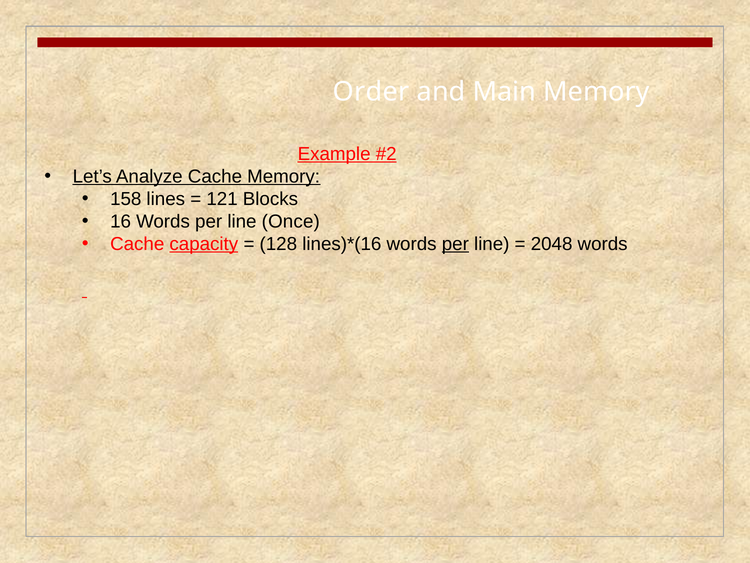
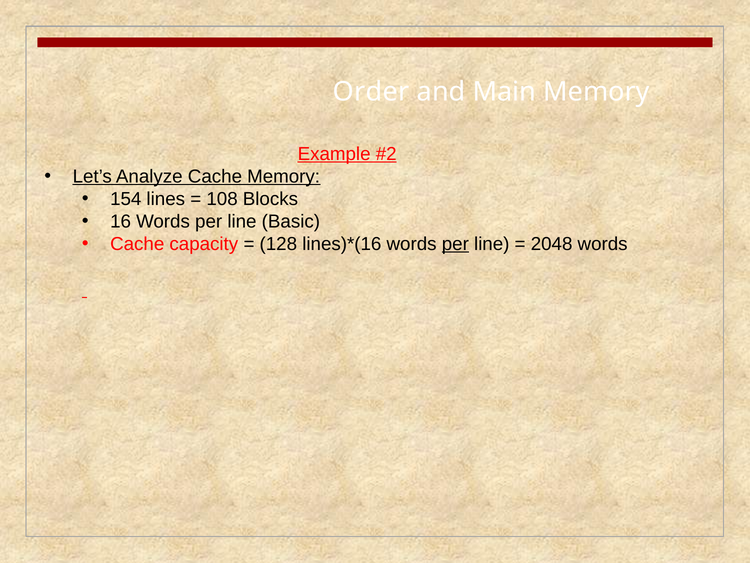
158: 158 -> 154 (126, 199)
121: 121 -> 108 (222, 199)
Once: Once -> Basic (291, 221)
capacity underline: present -> none (204, 244)
